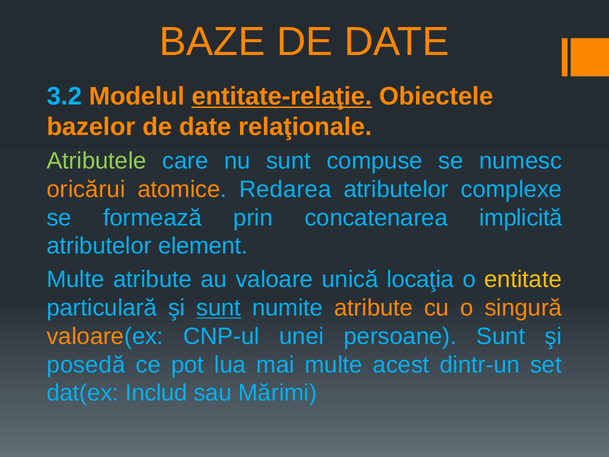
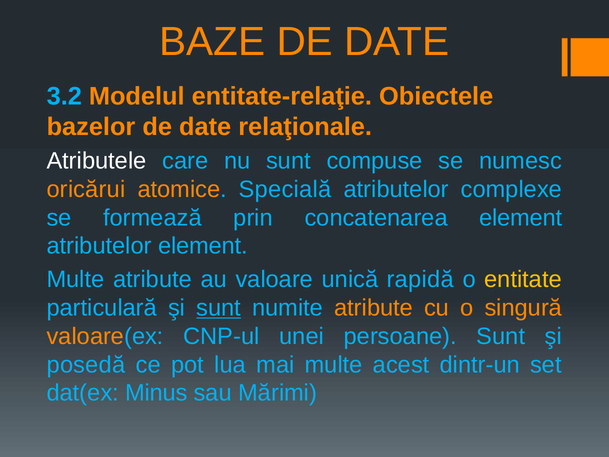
entitate-relaţie underline: present -> none (282, 96)
Atributele colour: light green -> white (97, 161)
Redarea: Redarea -> Specială (285, 189)
concatenarea implicită: implicită -> element (521, 218)
locaţia: locaţia -> rapidă (420, 279)
Includ: Includ -> Minus (156, 393)
